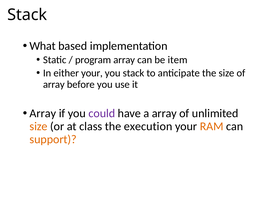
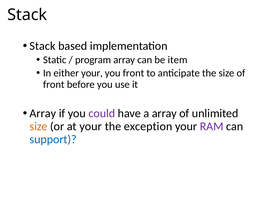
What: What -> Stack (43, 46)
you stack: stack -> front (133, 73)
array: array -> front (54, 84)
at class: class -> your (91, 126)
execution: execution -> exception (148, 126)
RAM colour: orange -> purple (212, 126)
support colour: orange -> blue (53, 139)
